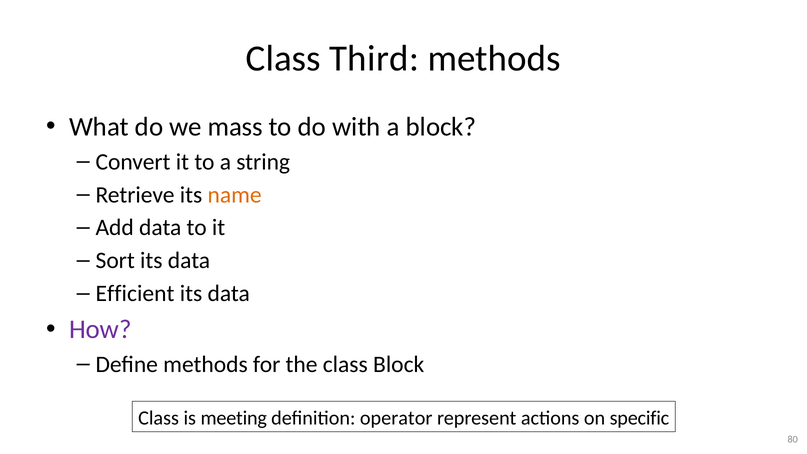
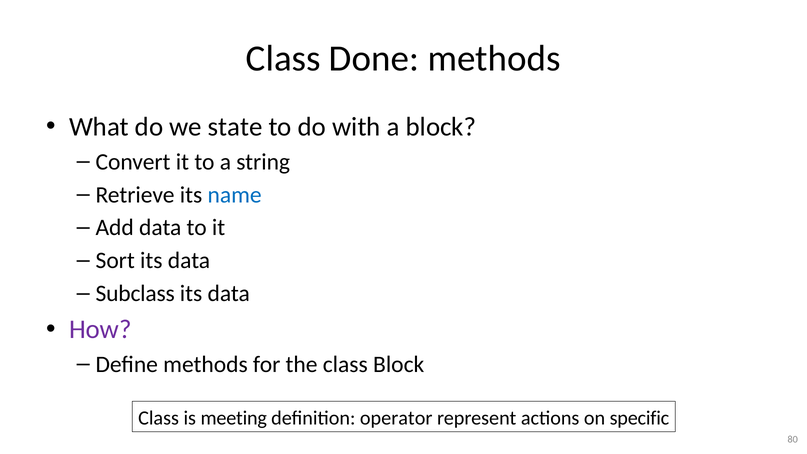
Third: Third -> Done (374, 59)
mass: mass -> state (235, 127)
name colour: orange -> blue (235, 195)
Efficient: Efficient -> Subclass (135, 294)
